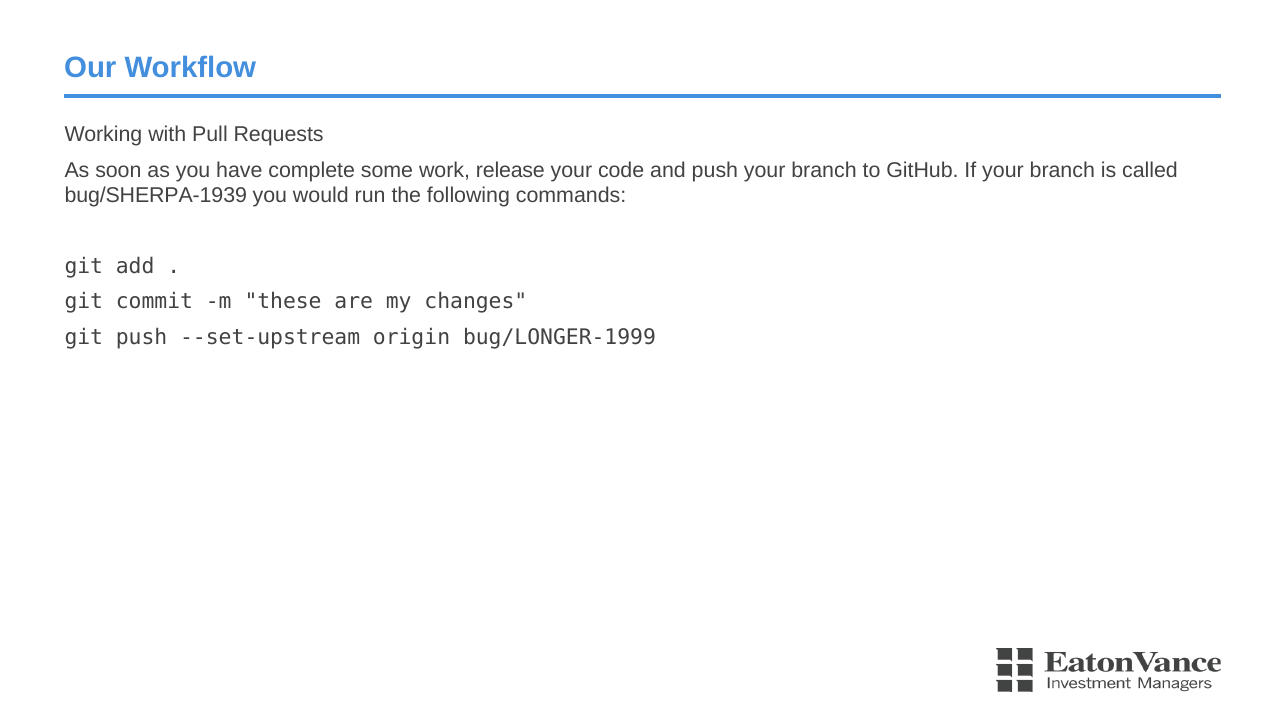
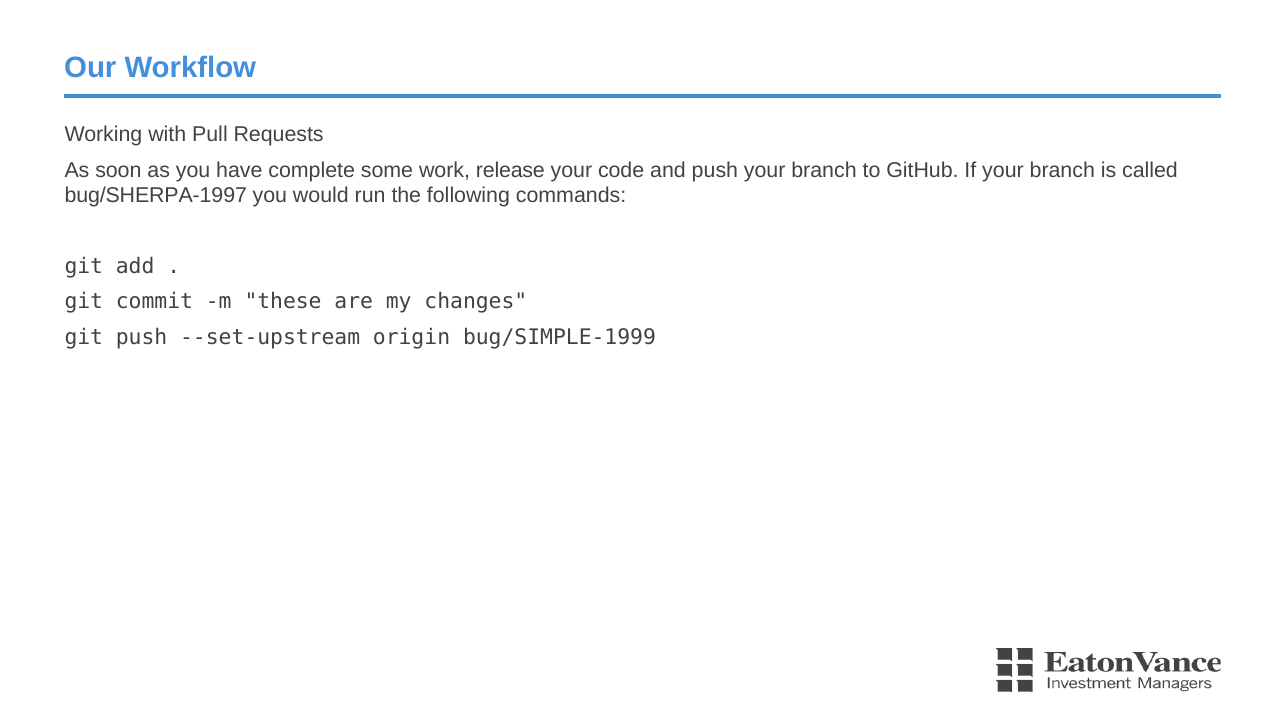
bug/SHERPA-1939: bug/SHERPA-1939 -> bug/SHERPA-1997 (156, 196)
bug/LONGER-1999: bug/LONGER-1999 -> bug/SIMPLE-1999 (559, 337)
